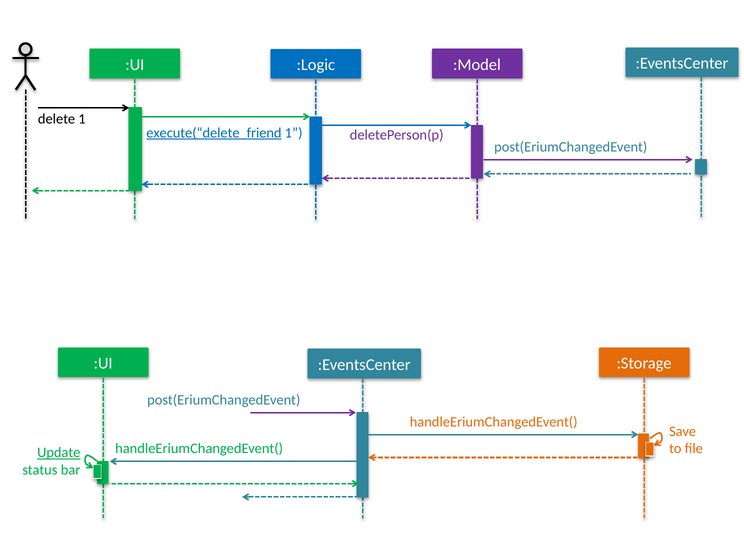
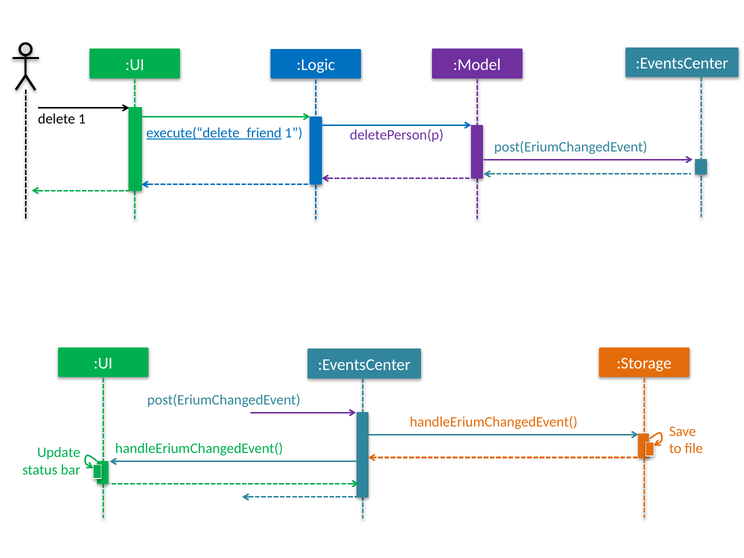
Update underline: present -> none (59, 453)
